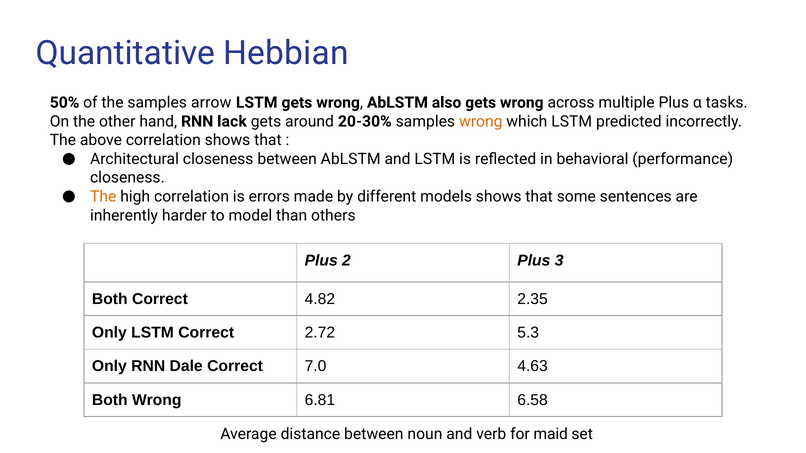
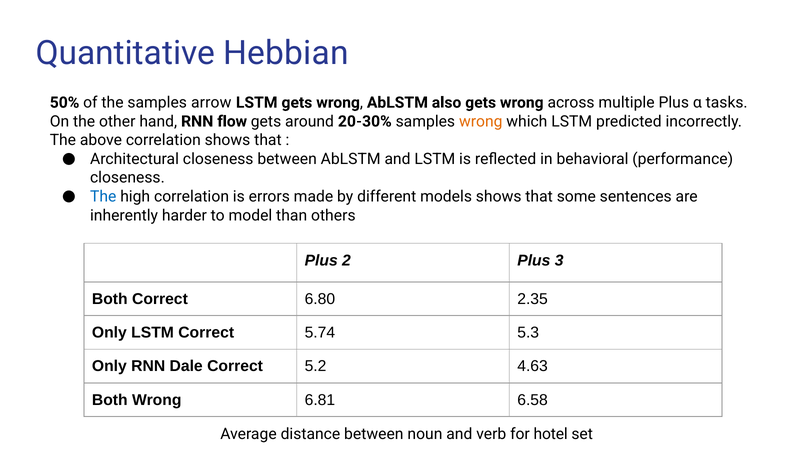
lack: lack -> flow (232, 121)
The colour: orange -> blue (103, 197)
4.82: 4.82 -> 6.80 (320, 299)
2.72: 2.72 -> 5.74 (320, 333)
7.0: 7.0 -> 5.2 (316, 367)
maid: maid -> hotel (551, 434)
